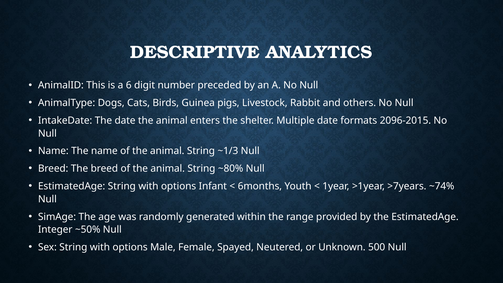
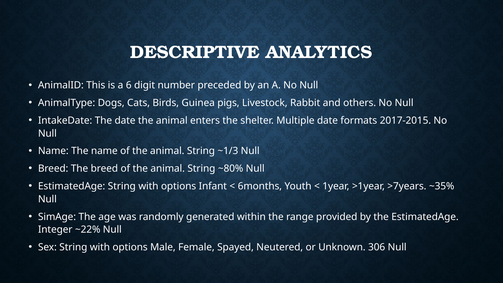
2096-2015: 2096-2015 -> 2017-2015 (405, 120)
~74%: ~74% -> ~35% (442, 186)
~50%: ~50% -> ~22% (88, 230)
500: 500 -> 306 (377, 247)
